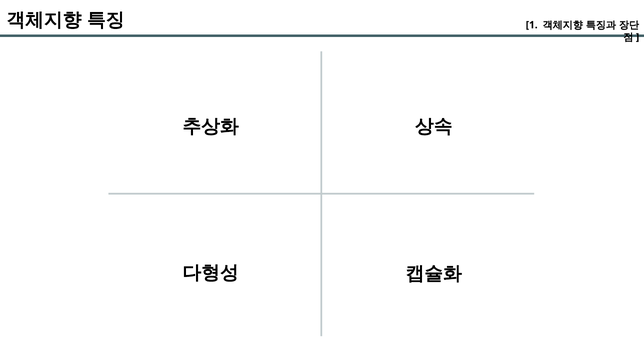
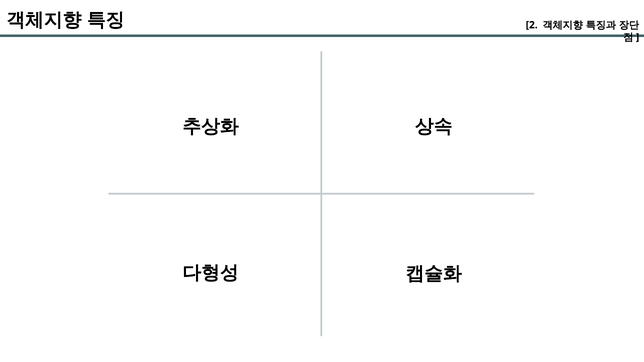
1: 1 -> 2 (532, 25)
